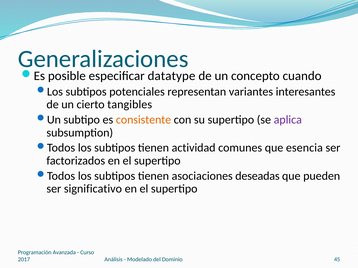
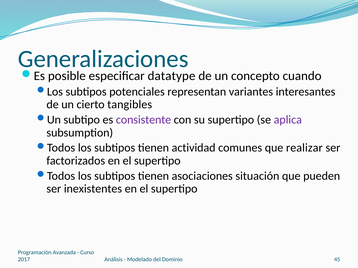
consistente colour: orange -> purple (144, 120)
esencia: esencia -> realizar (304, 148)
deseadas: deseadas -> situación (257, 176)
significativo: significativo -> inexistentes (93, 189)
